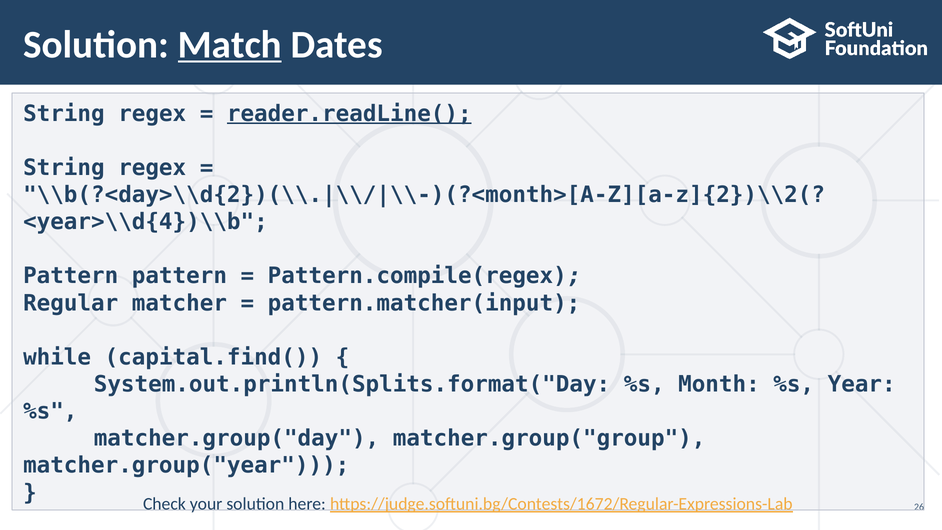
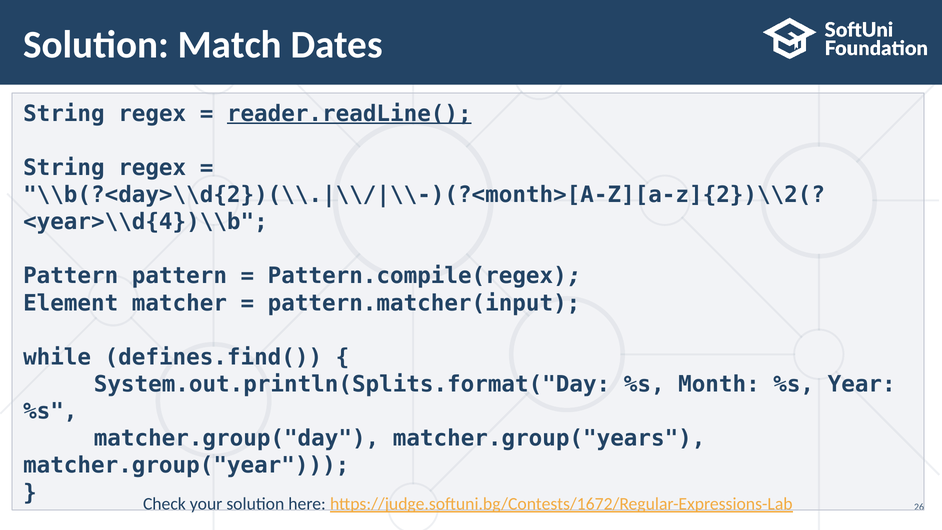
Match underline: present -> none (230, 45)
Regular: Regular -> Element (71, 303)
capital.find(: capital.find( -> defines.find( (213, 357)
matcher.group("group: matcher.group("group -> matcher.group("years (549, 438)
